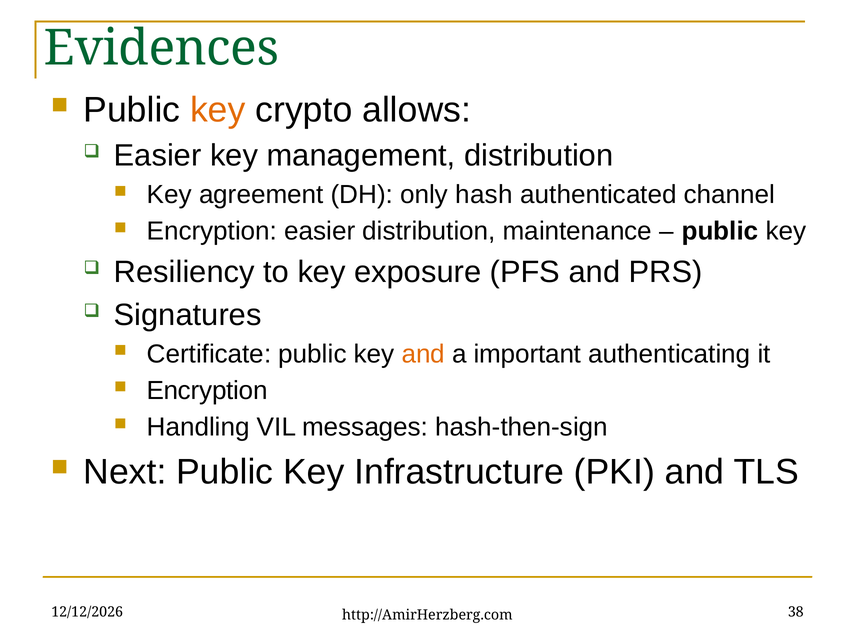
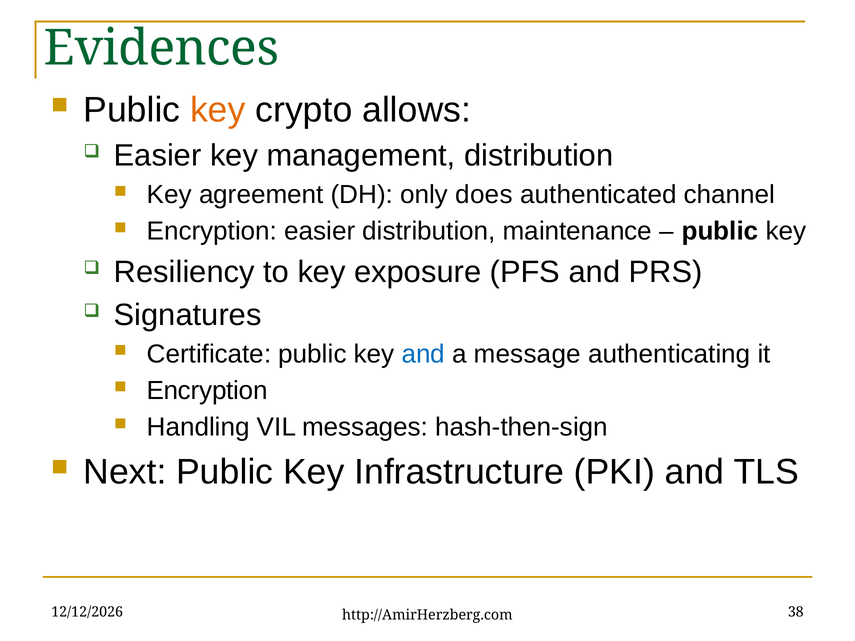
hash: hash -> does (484, 195)
and colour: orange -> blue (423, 354)
important: important -> message (527, 354)
